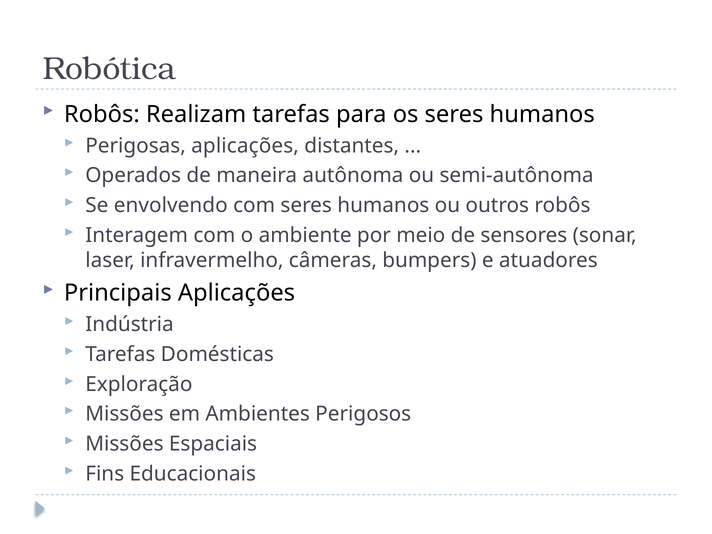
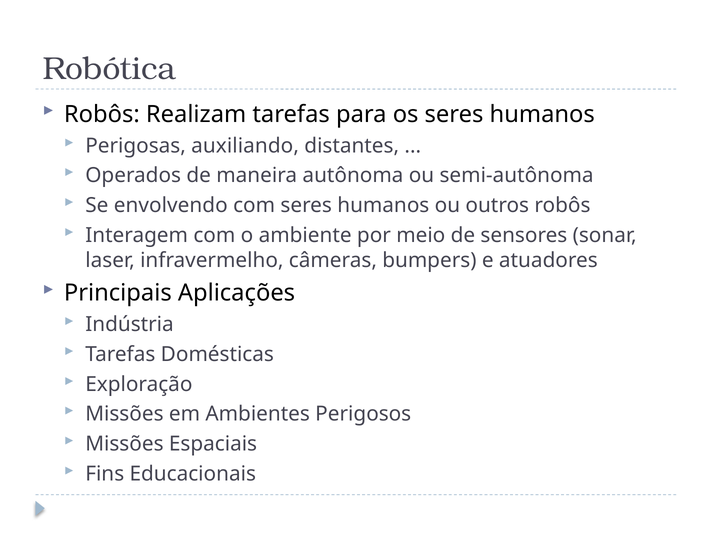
Perigosas aplicações: aplicações -> auxiliando (245, 146)
